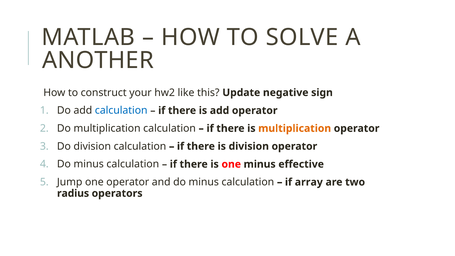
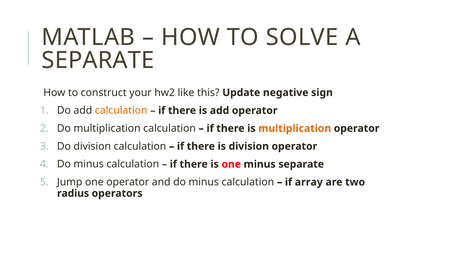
ANOTHER: ANOTHER -> SEPARATE (98, 60)
calculation colour: blue -> orange (121, 110)
minus effective: effective -> separate (301, 164)
